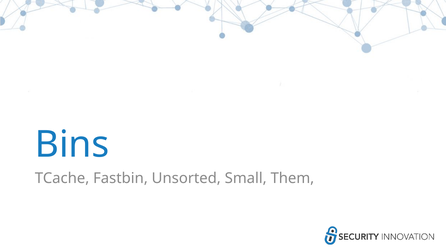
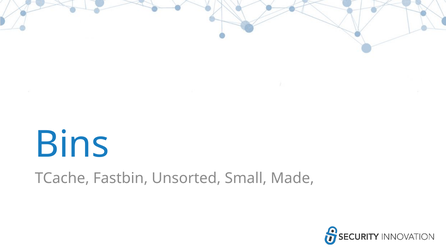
Them: Them -> Made (292, 178)
